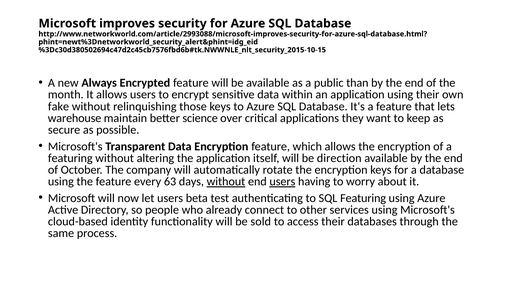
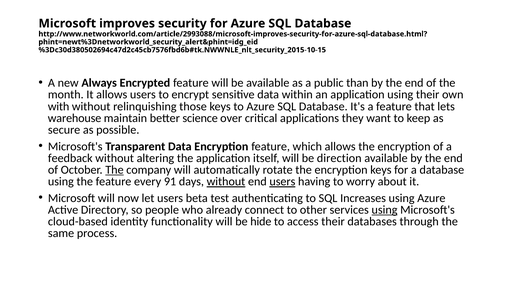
fake: fake -> with (59, 106)
featuring: featuring -> feedback (70, 158)
The underline: none -> present (114, 170)
63: 63 -> 91 (170, 182)
SQL Featuring: Featuring -> Increases (363, 198)
using underline: none -> present (385, 210)
sold: sold -> hide (261, 222)
